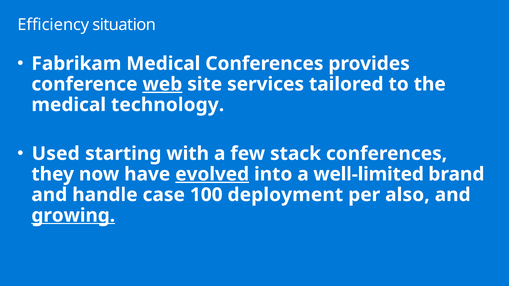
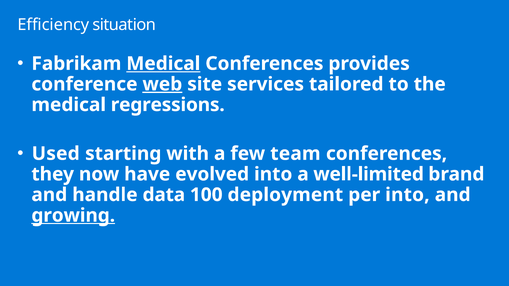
Medical underline: none -> present (163, 64)
technology: technology -> regressions (168, 105)
stack: stack -> team (295, 154)
evolved underline: present -> none (212, 174)
case: case -> data (164, 195)
per also: also -> into (407, 195)
